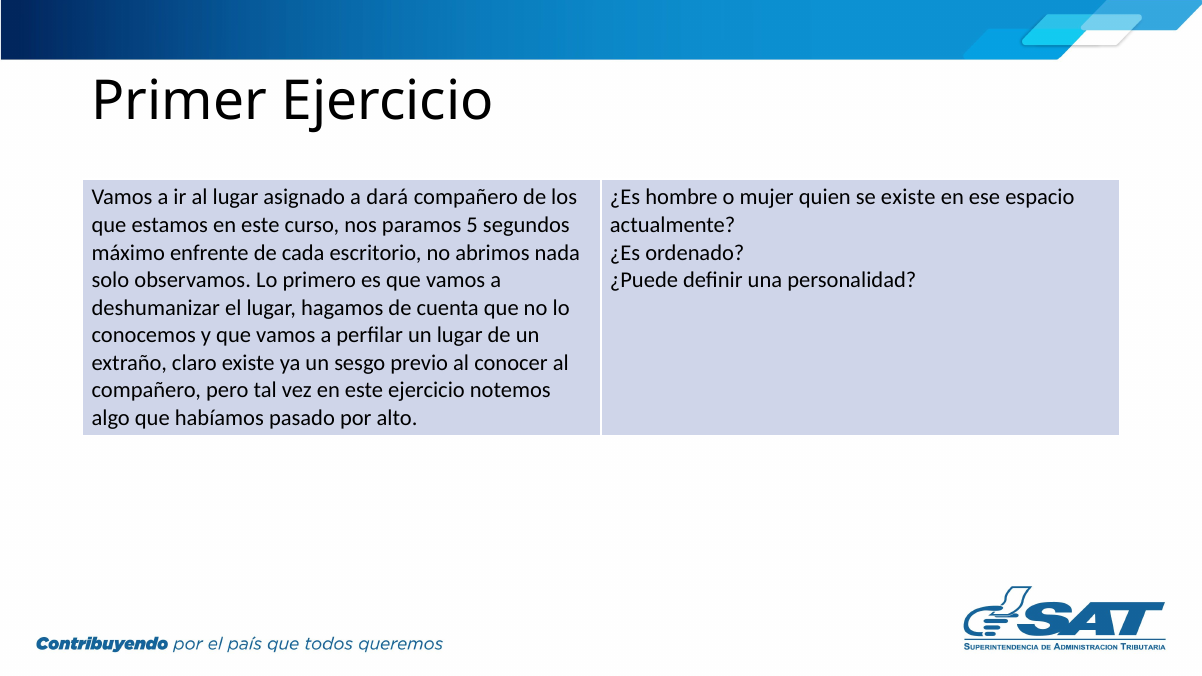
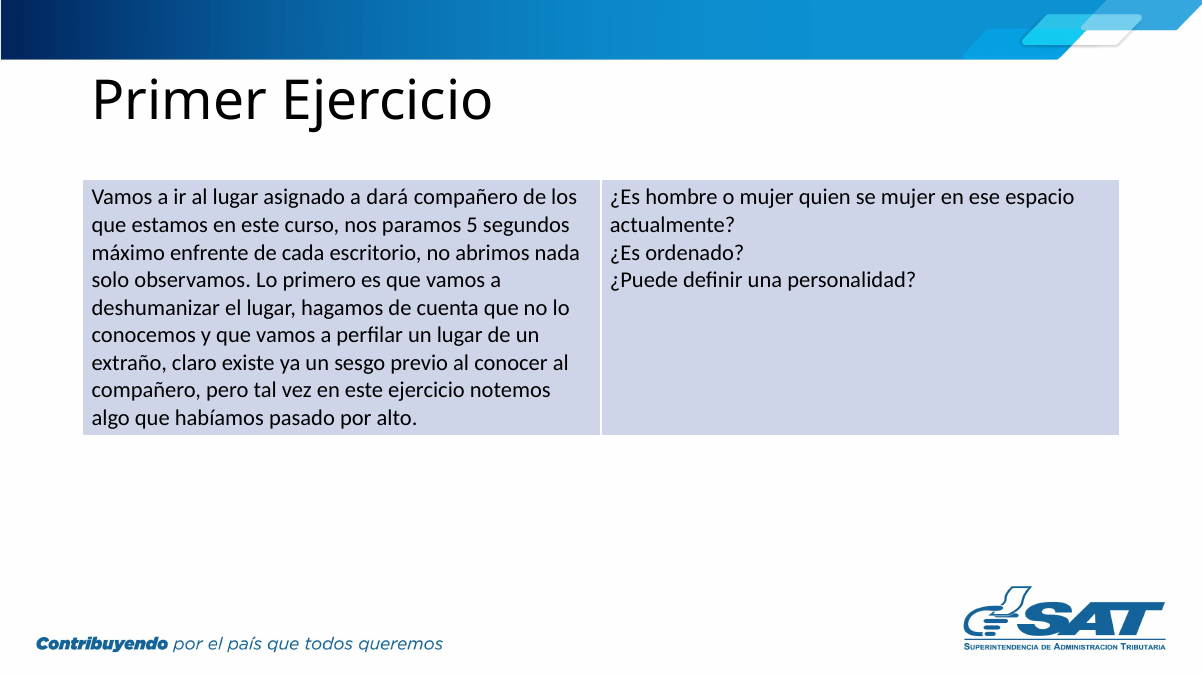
se existe: existe -> mujer (908, 198)
